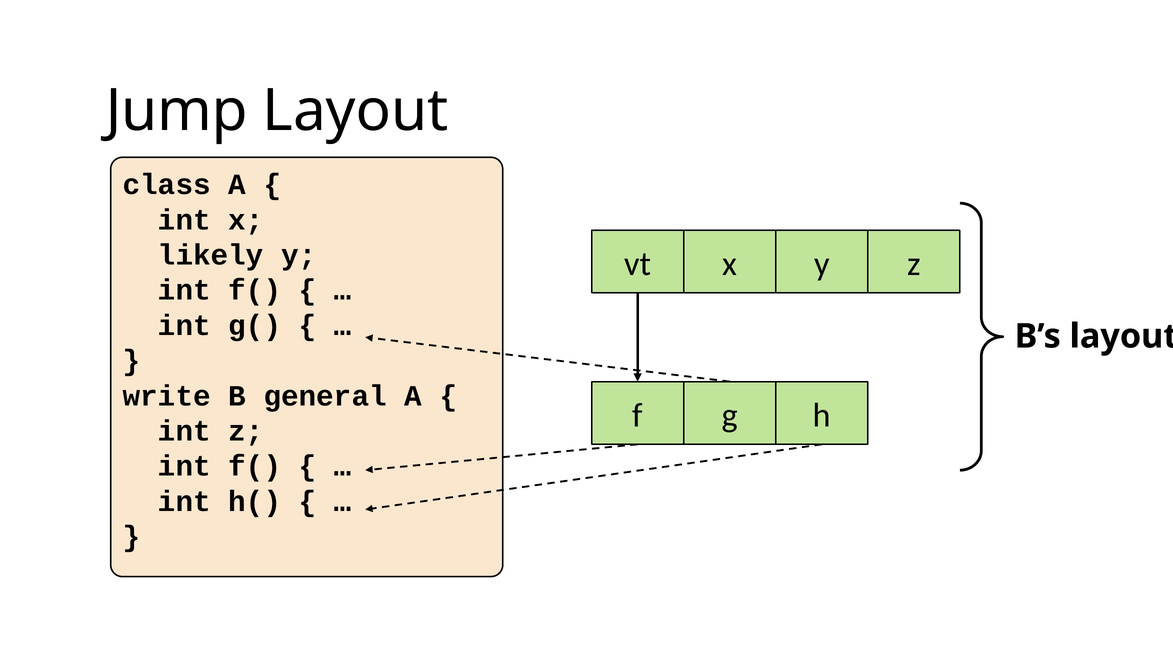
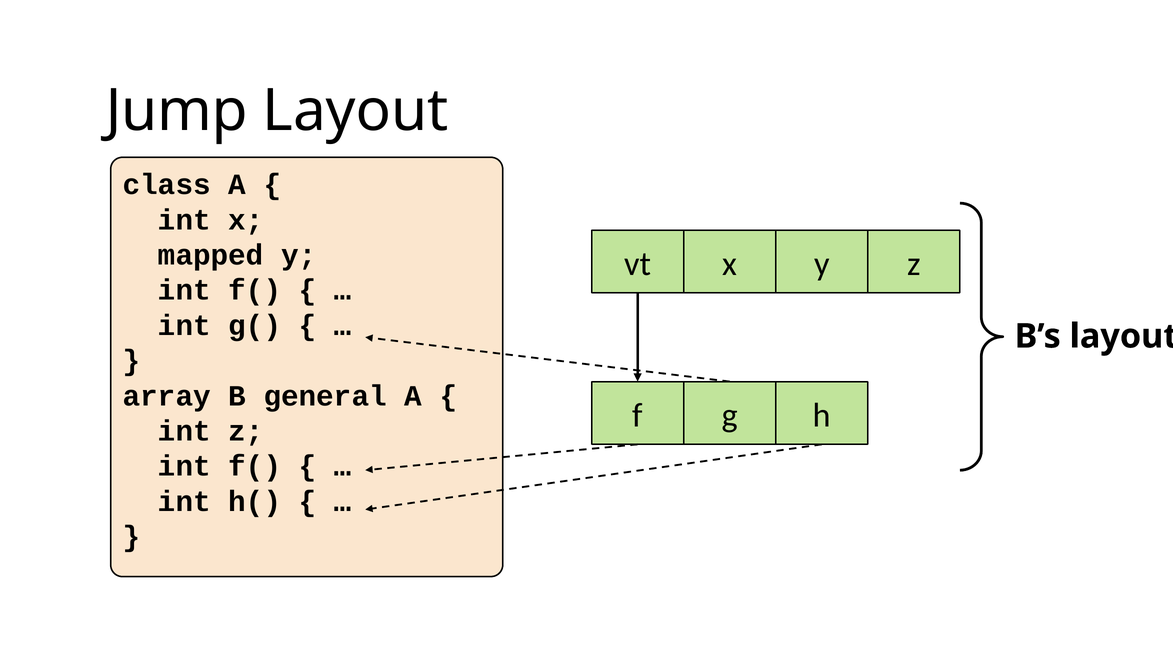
likely: likely -> mapped (211, 255)
write: write -> array (167, 396)
